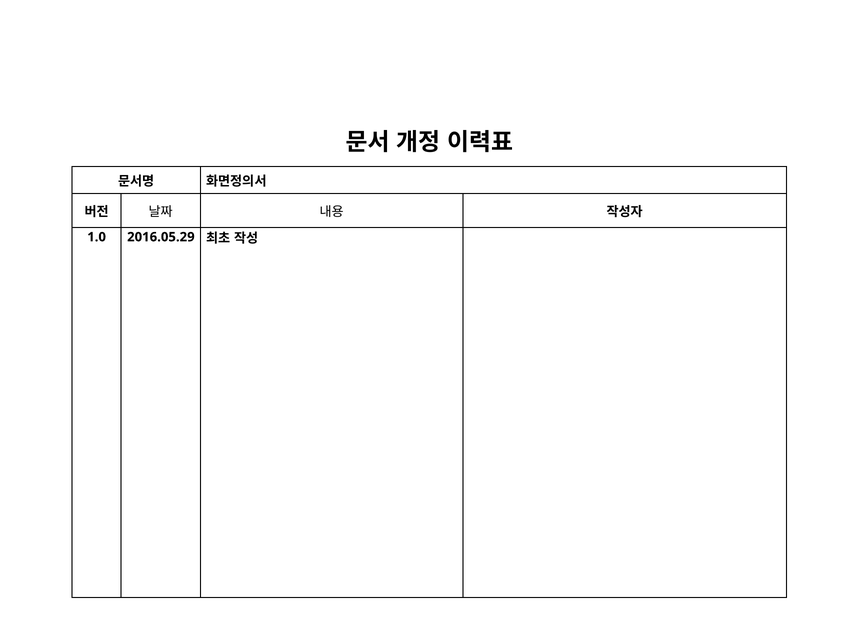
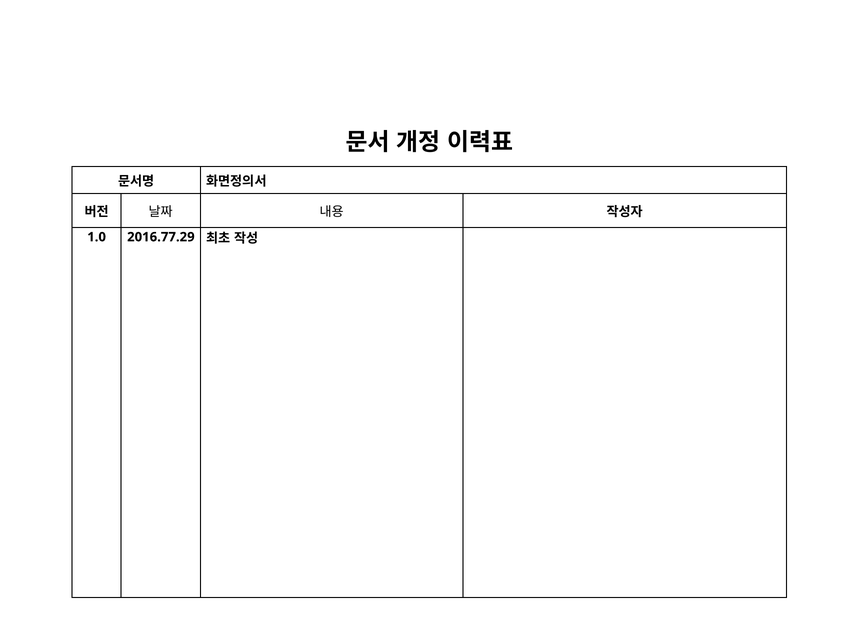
2016.05.29: 2016.05.29 -> 2016.77.29 (161, 237)
